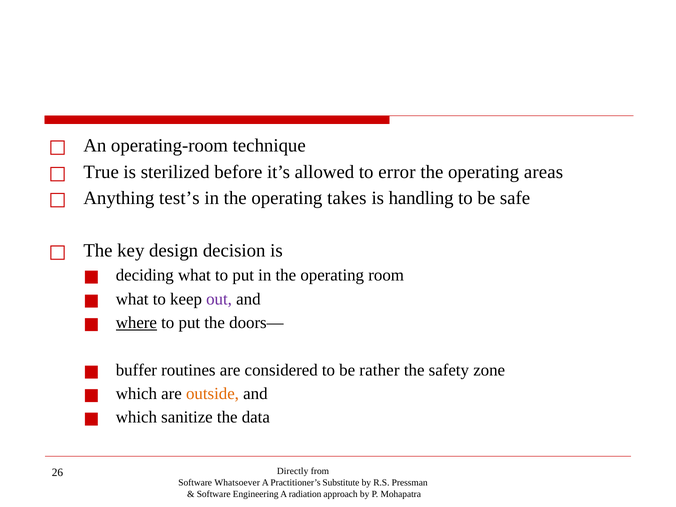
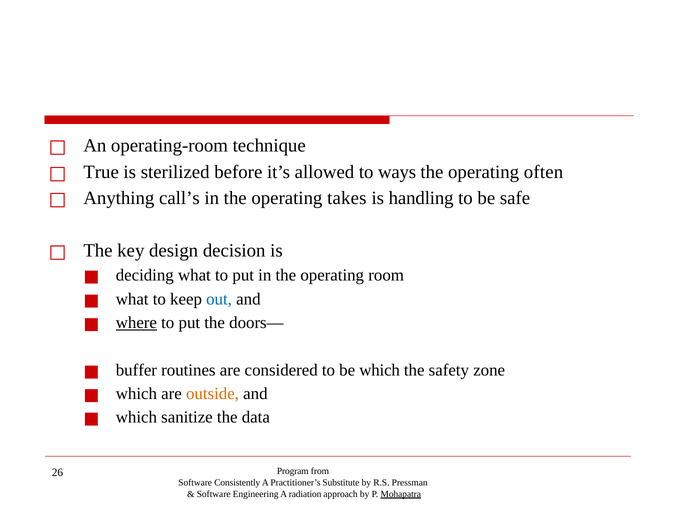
error: error -> ways (397, 172)
areas: areas -> often (544, 172)
test’s: test’s -> call’s (179, 198)
out colour: purple -> blue (219, 299)
be rather: rather -> which (380, 370)
Directly: Directly -> Program (293, 471)
Whatsoever: Whatsoever -> Consistently (237, 483)
Mohapatra underline: none -> present (401, 494)
